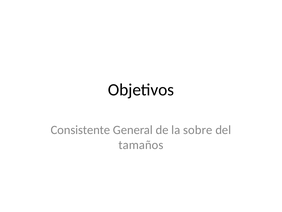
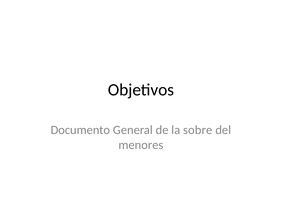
Consistente: Consistente -> Documento (80, 130)
tamaños: tamaños -> menores (141, 145)
